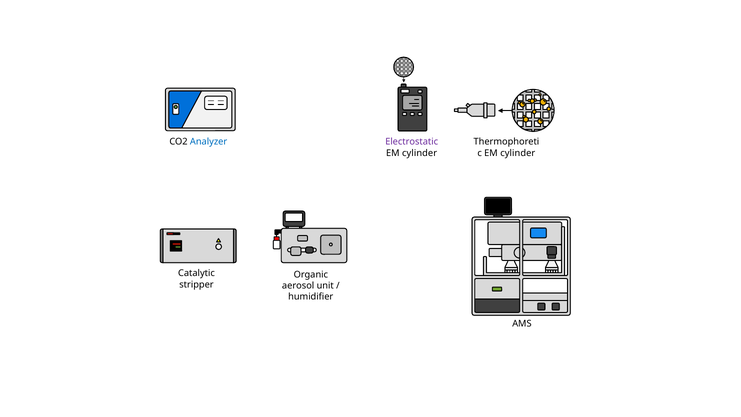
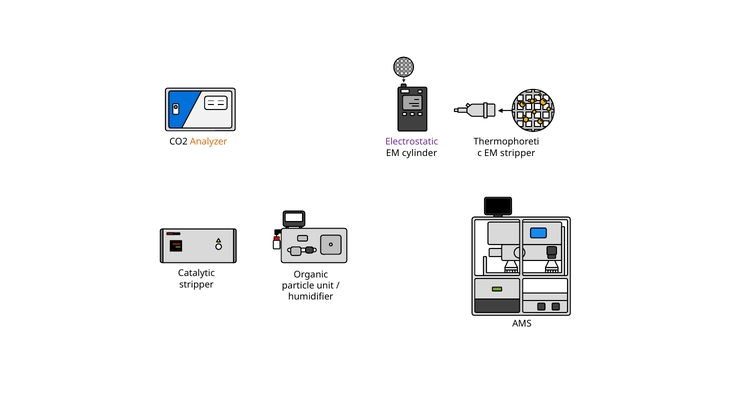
Analyzer colour: blue -> orange (209, 142)
cylinder: cylinder -> stripper (518, 153)
aerosol: aerosol -> particle (298, 286)
